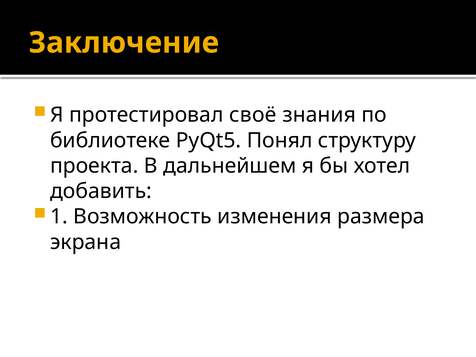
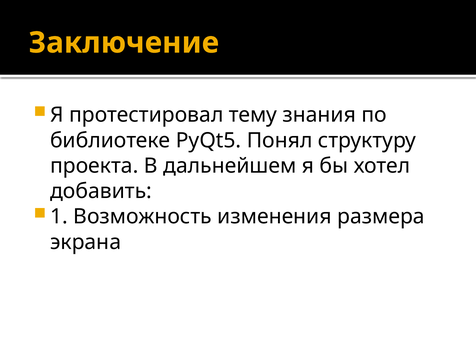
своё: своё -> тему (253, 115)
